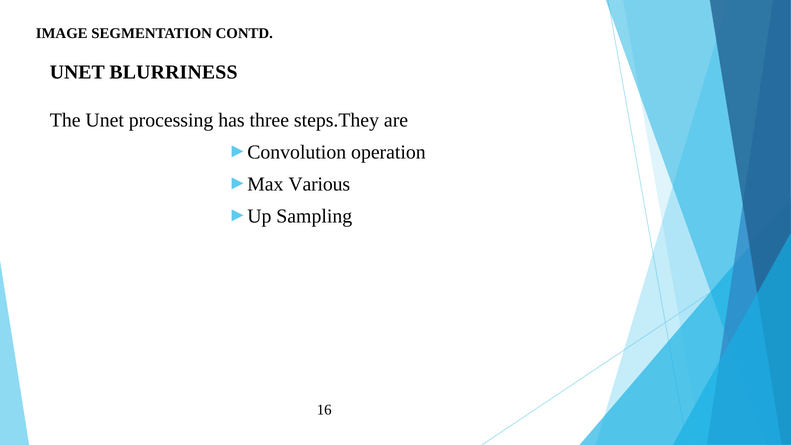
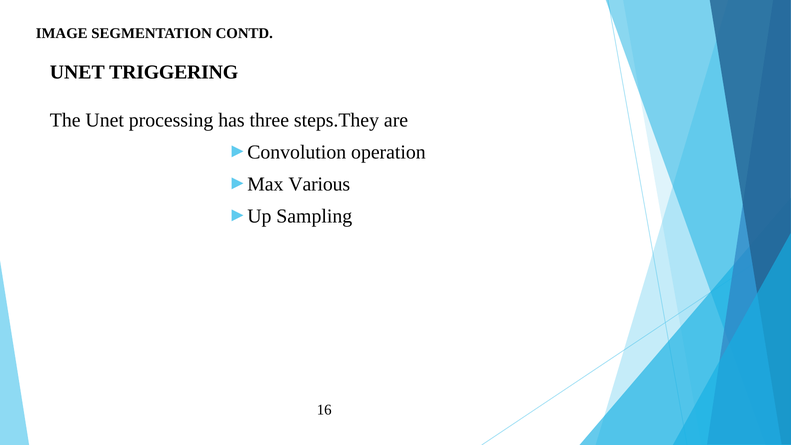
BLURRINESS: BLURRINESS -> TRIGGERING (174, 72)
